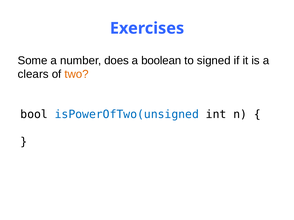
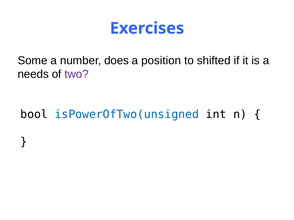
boolean: boolean -> position (161, 61)
signed: signed -> shifted (214, 61)
clears: clears -> needs (33, 74)
two colour: orange -> purple (77, 74)
